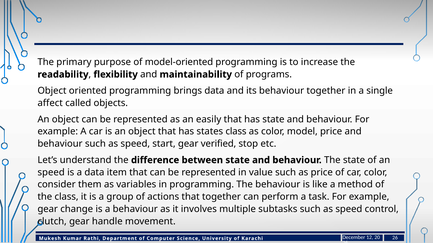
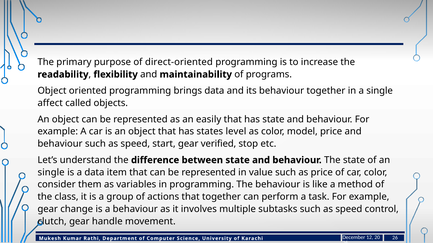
model-oriented: model-oriented -> direct-oriented (179, 62)
states class: class -> level (236, 132)
speed: speed -> single (51, 173)
